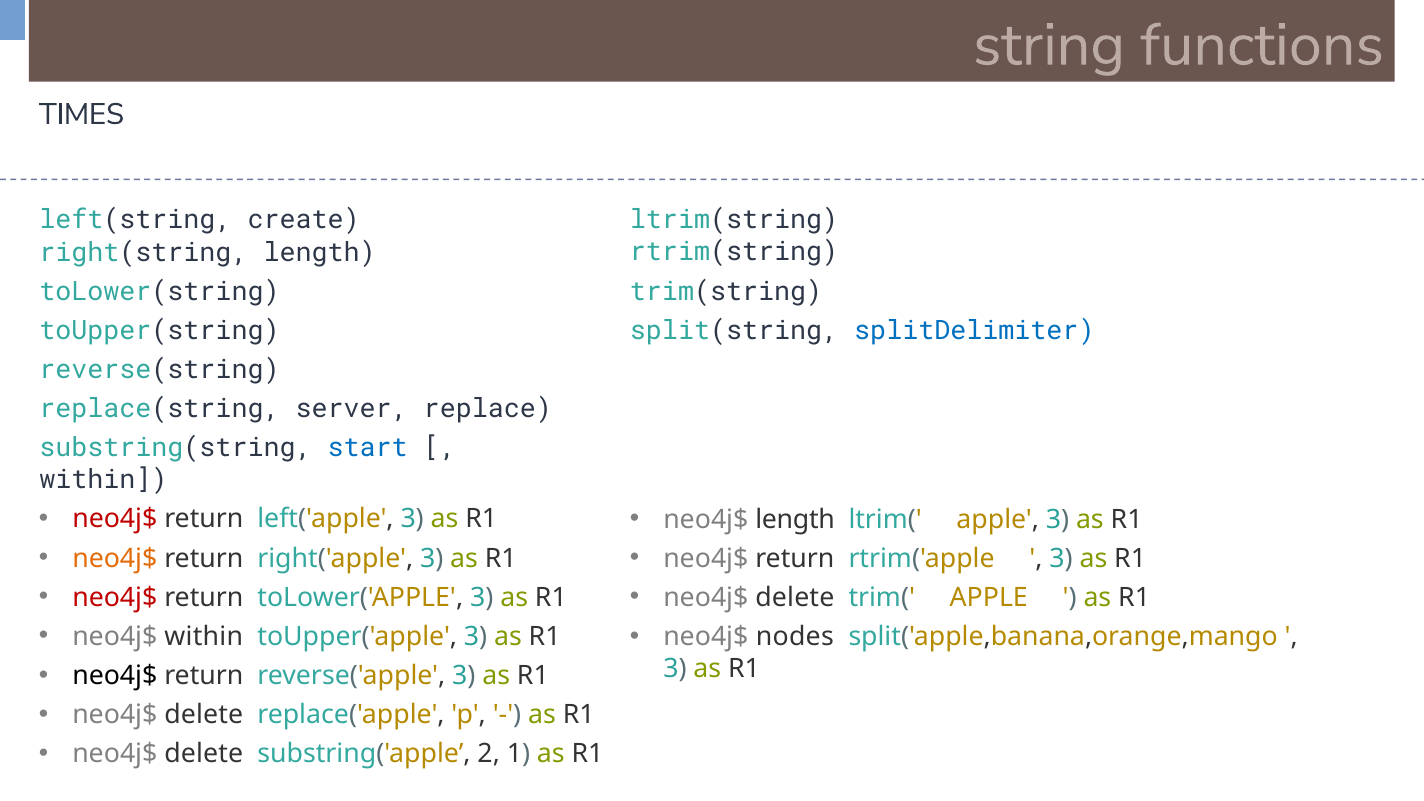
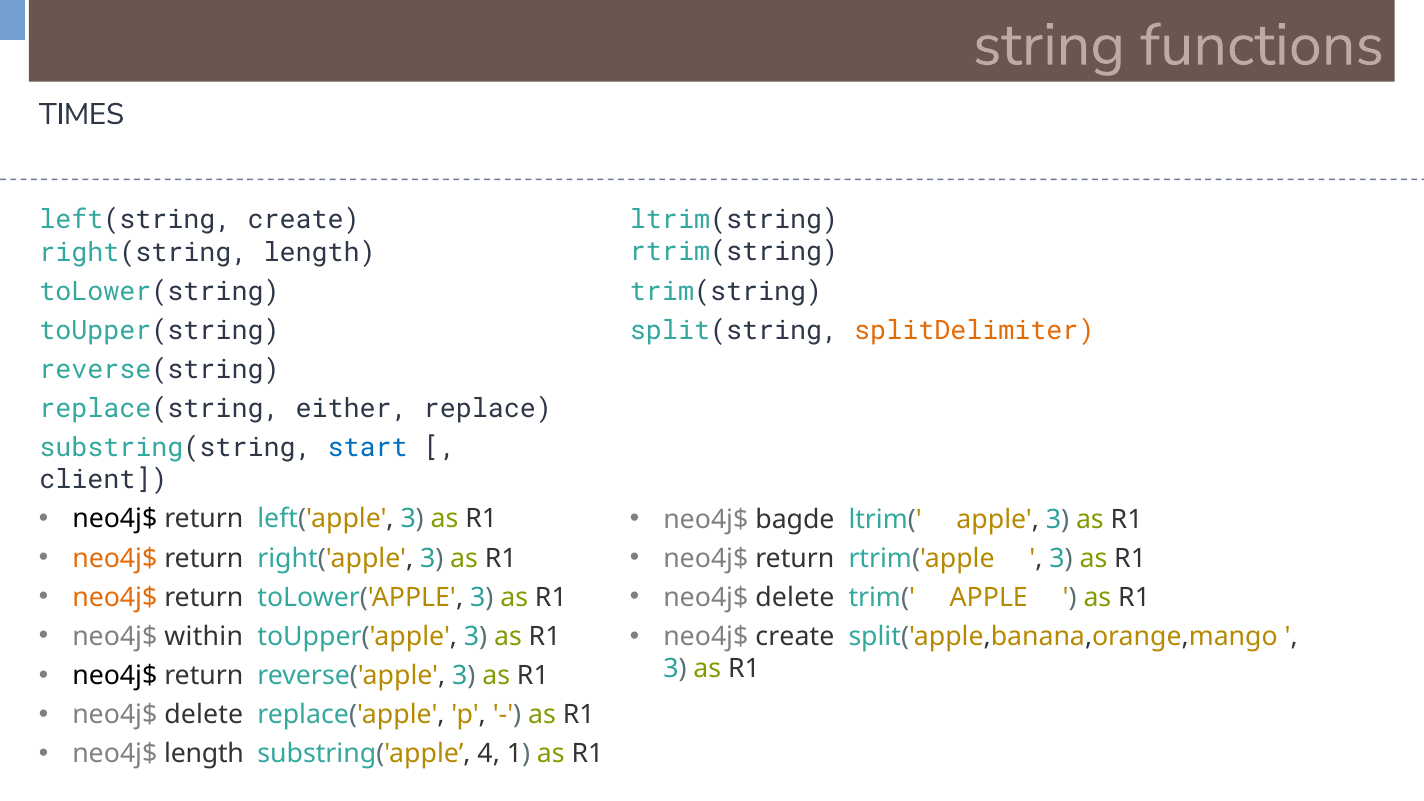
splitDelimiter colour: blue -> orange (974, 330)
server: server -> either (352, 409)
within: within -> client (103, 480)
neo4j$ colour: red -> black (115, 519)
neo4j$ length: length -> bagde (795, 519)
neo4j$ colour: red -> orange (115, 597)
neo4j$ nodes: nodes -> create (795, 637)
delete: delete -> length (204, 754)
2: 2 -> 4 (489, 754)
